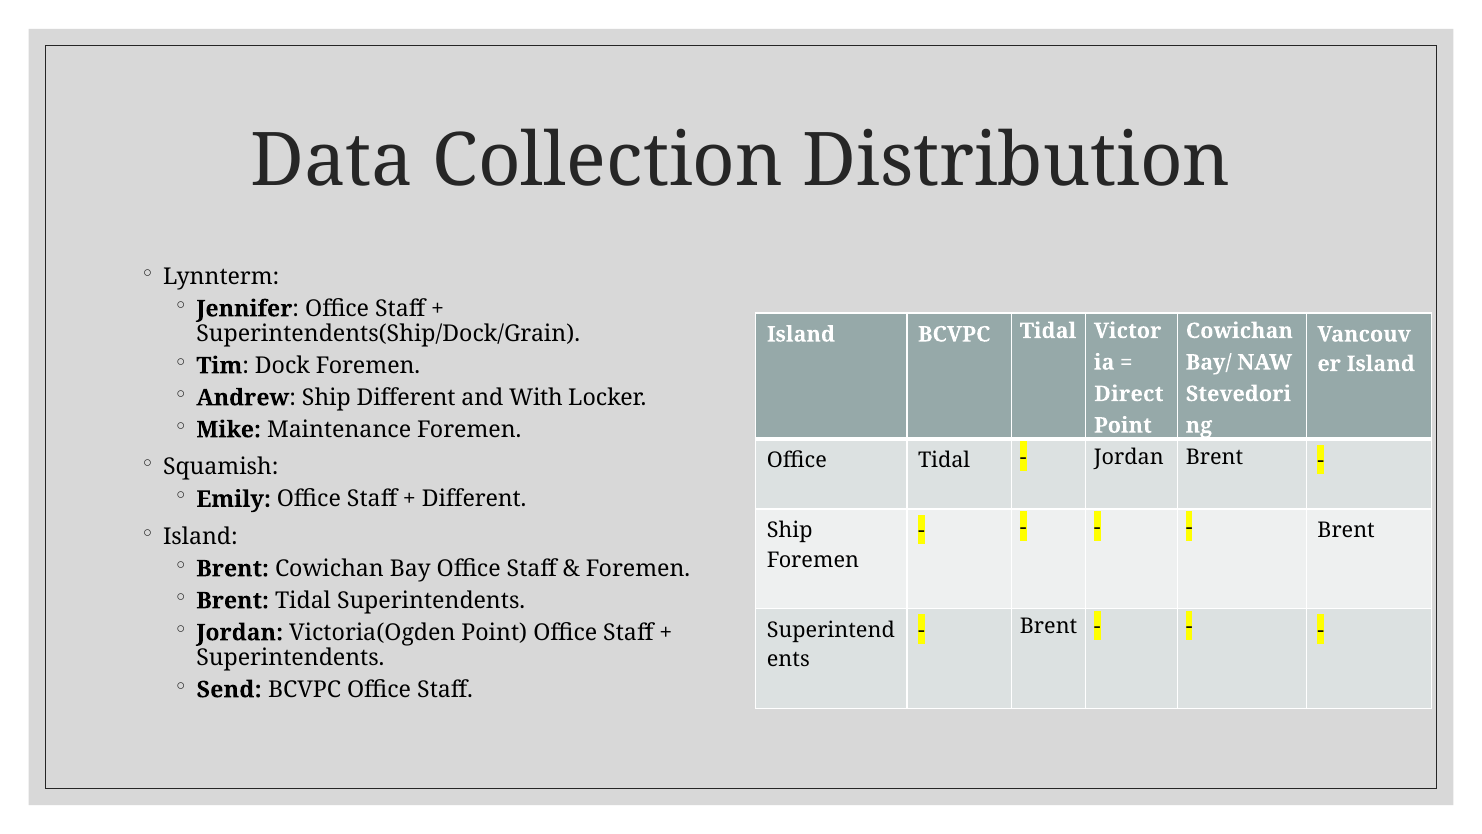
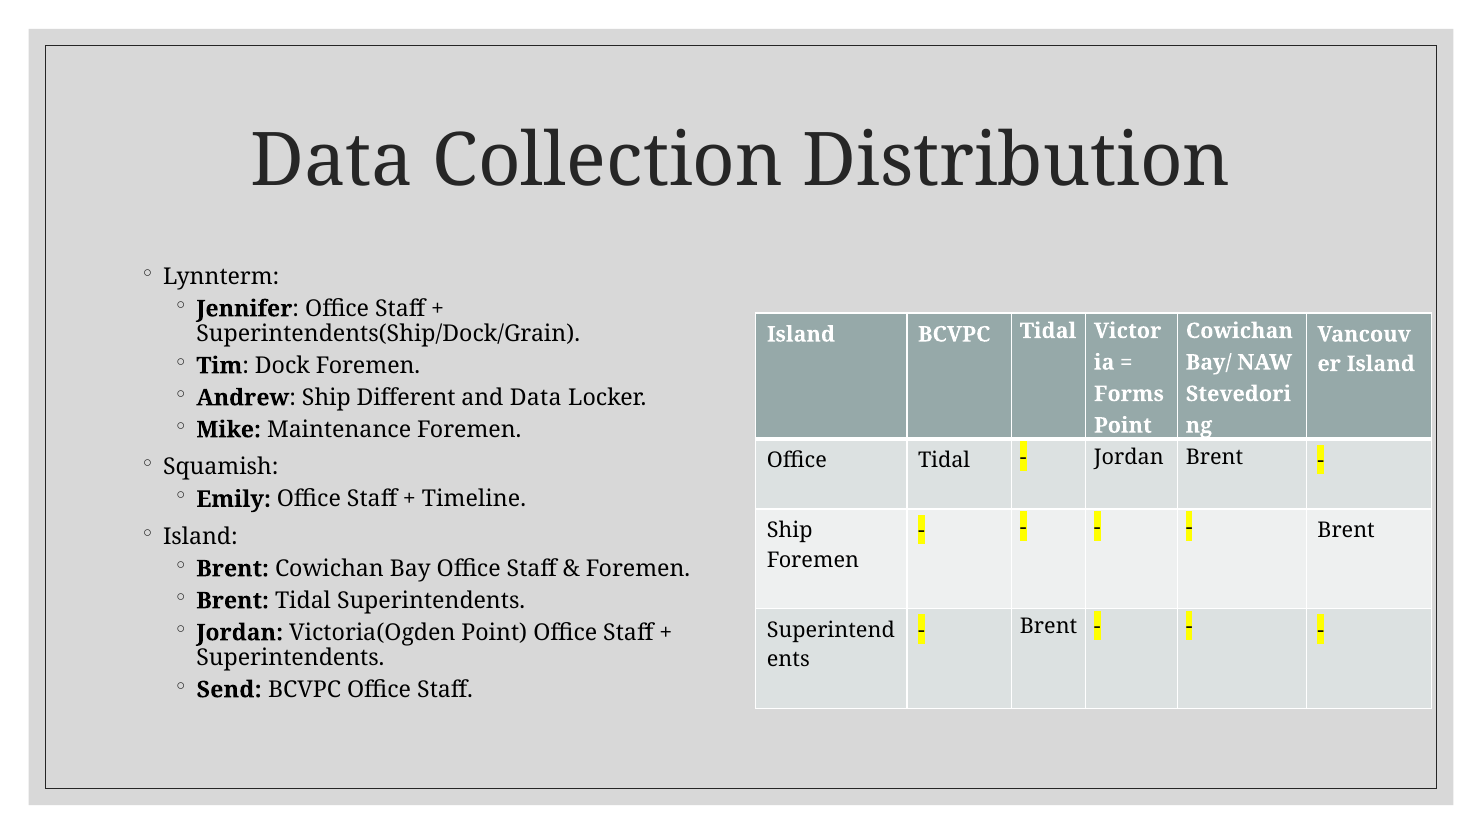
and With: With -> Data (536, 398)
Direct: Direct -> Forms (1129, 394)
Different: Different -> Timeline (474, 499)
